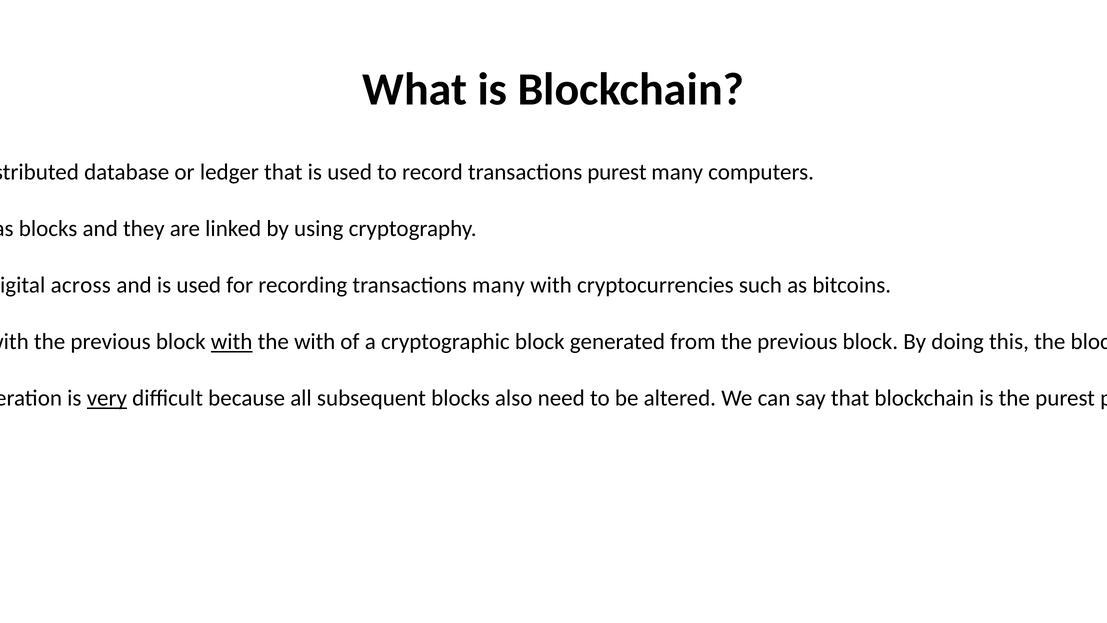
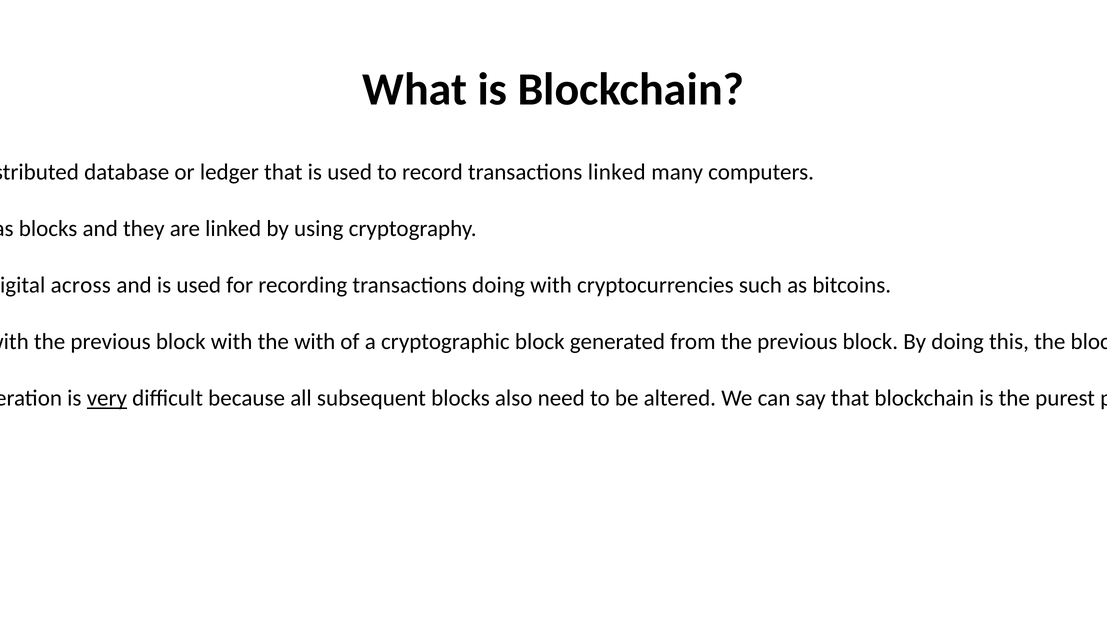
transactions purest: purest -> linked (617, 172)
transactions many: many -> doing (498, 285)
with underline: present -> none (232, 342)
